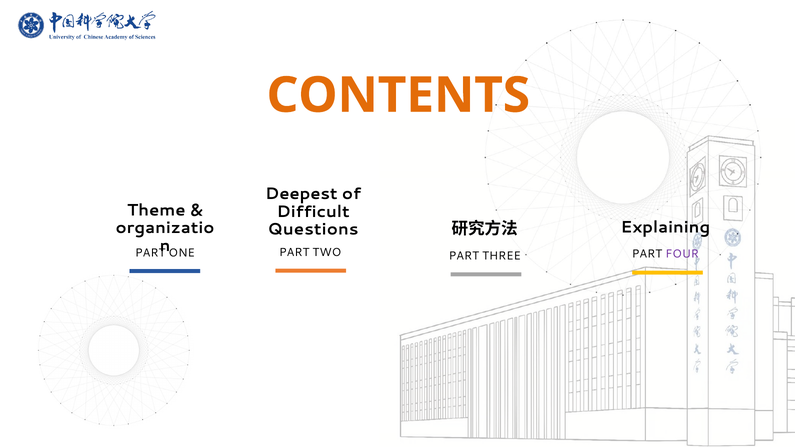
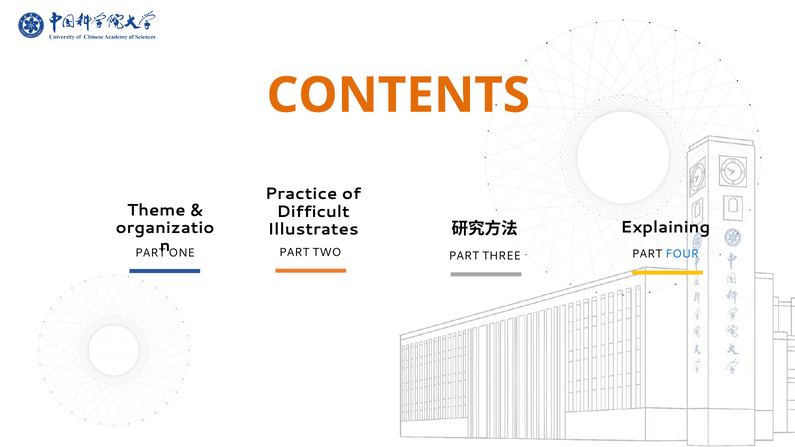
Deepest: Deepest -> Practice (301, 194)
Questions: Questions -> Illustrates (313, 230)
FOUR colour: purple -> blue (682, 254)
